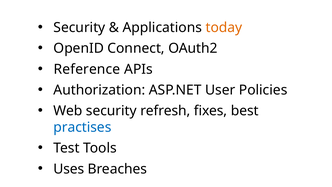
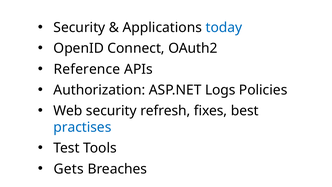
today colour: orange -> blue (224, 28)
User: User -> Logs (220, 90)
Uses: Uses -> Gets (69, 169)
